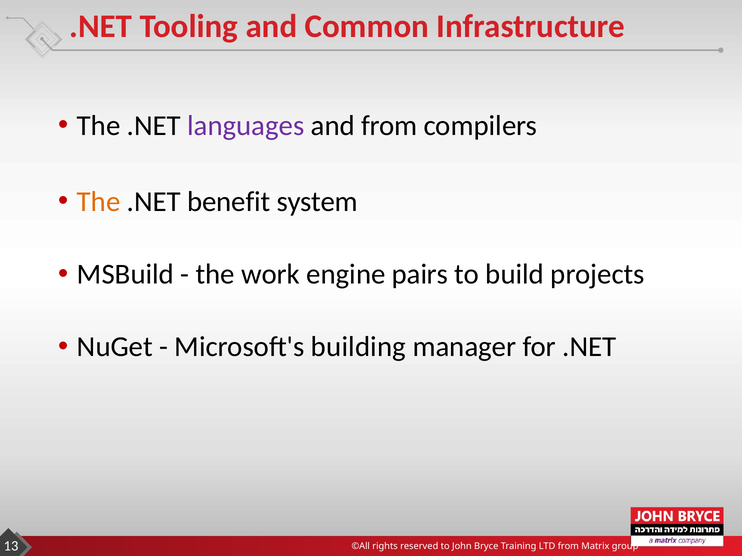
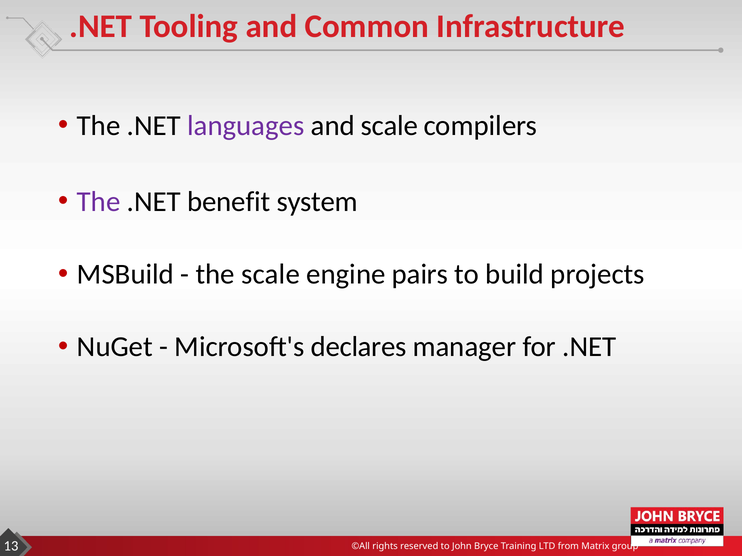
and from: from -> scale (389, 126)
The colour: orange -> purple (99, 202)
the work: work -> scale (271, 274)
building: building -> declares (359, 347)
